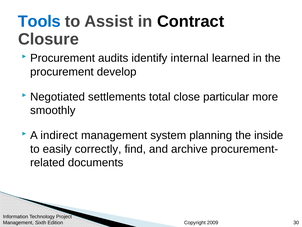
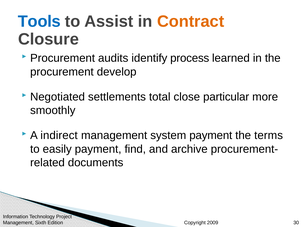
Contract colour: black -> orange (191, 22)
internal: internal -> process (190, 58)
system planning: planning -> payment (211, 135)
inside: inside -> terms (269, 135)
easily correctly: correctly -> payment (98, 149)
